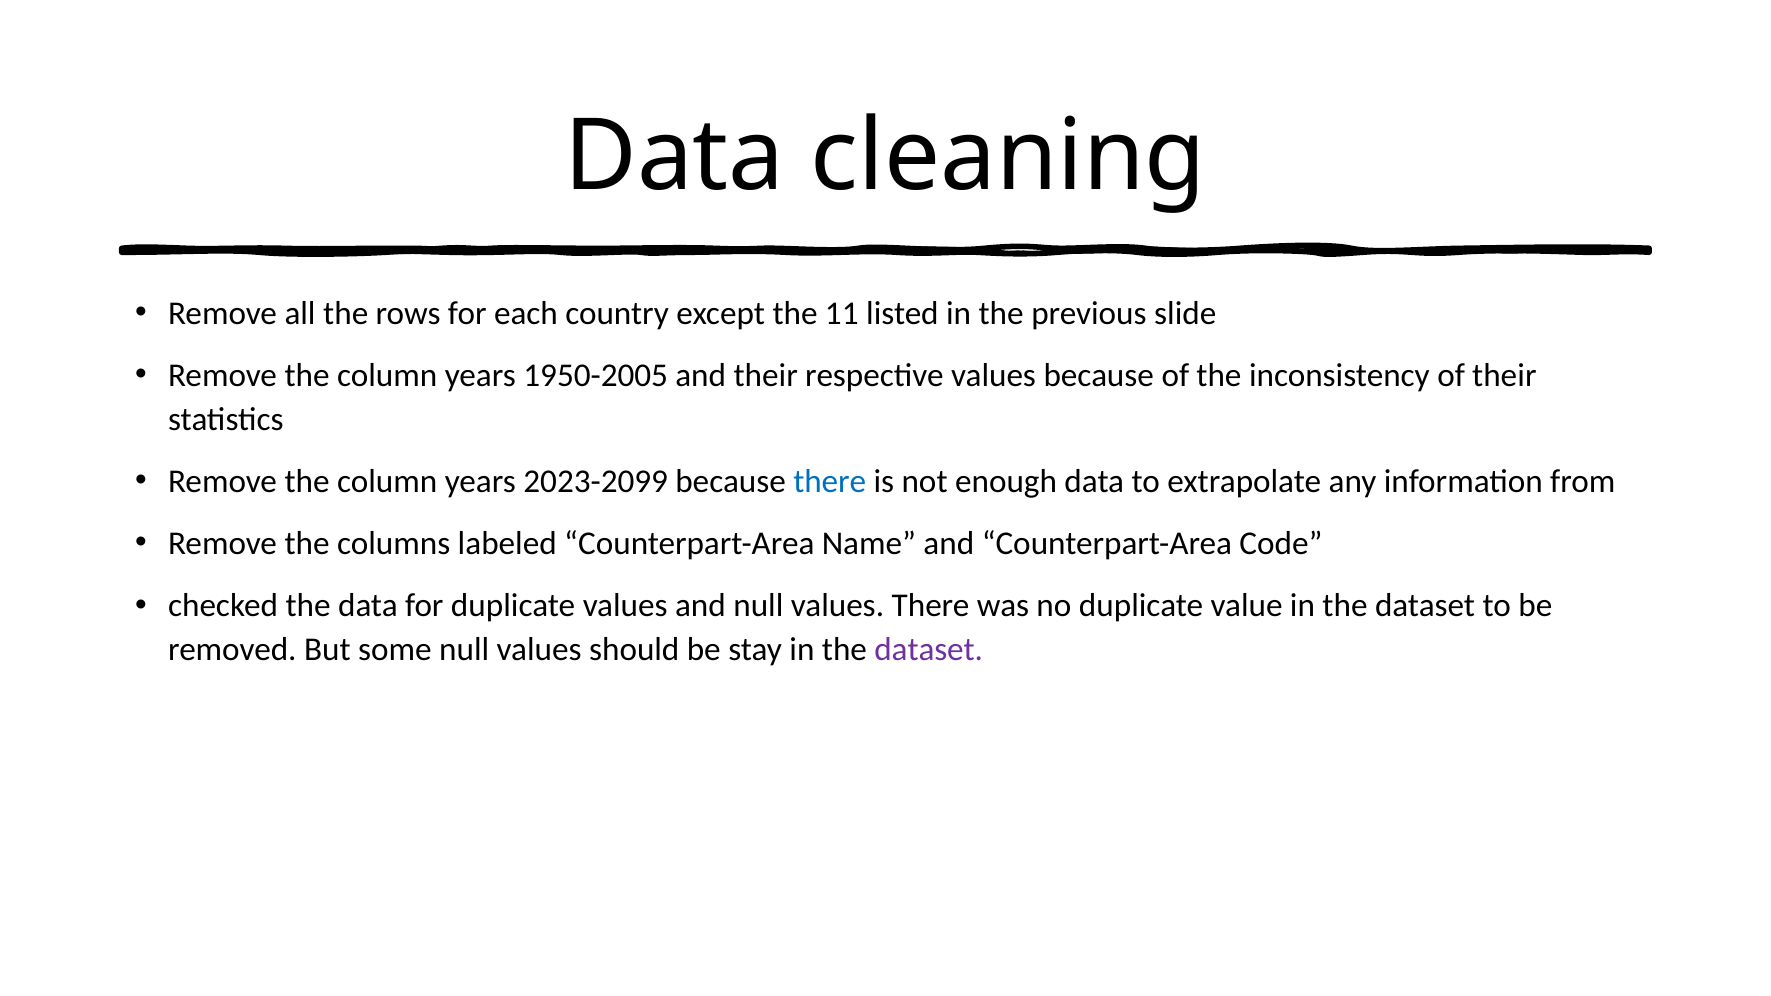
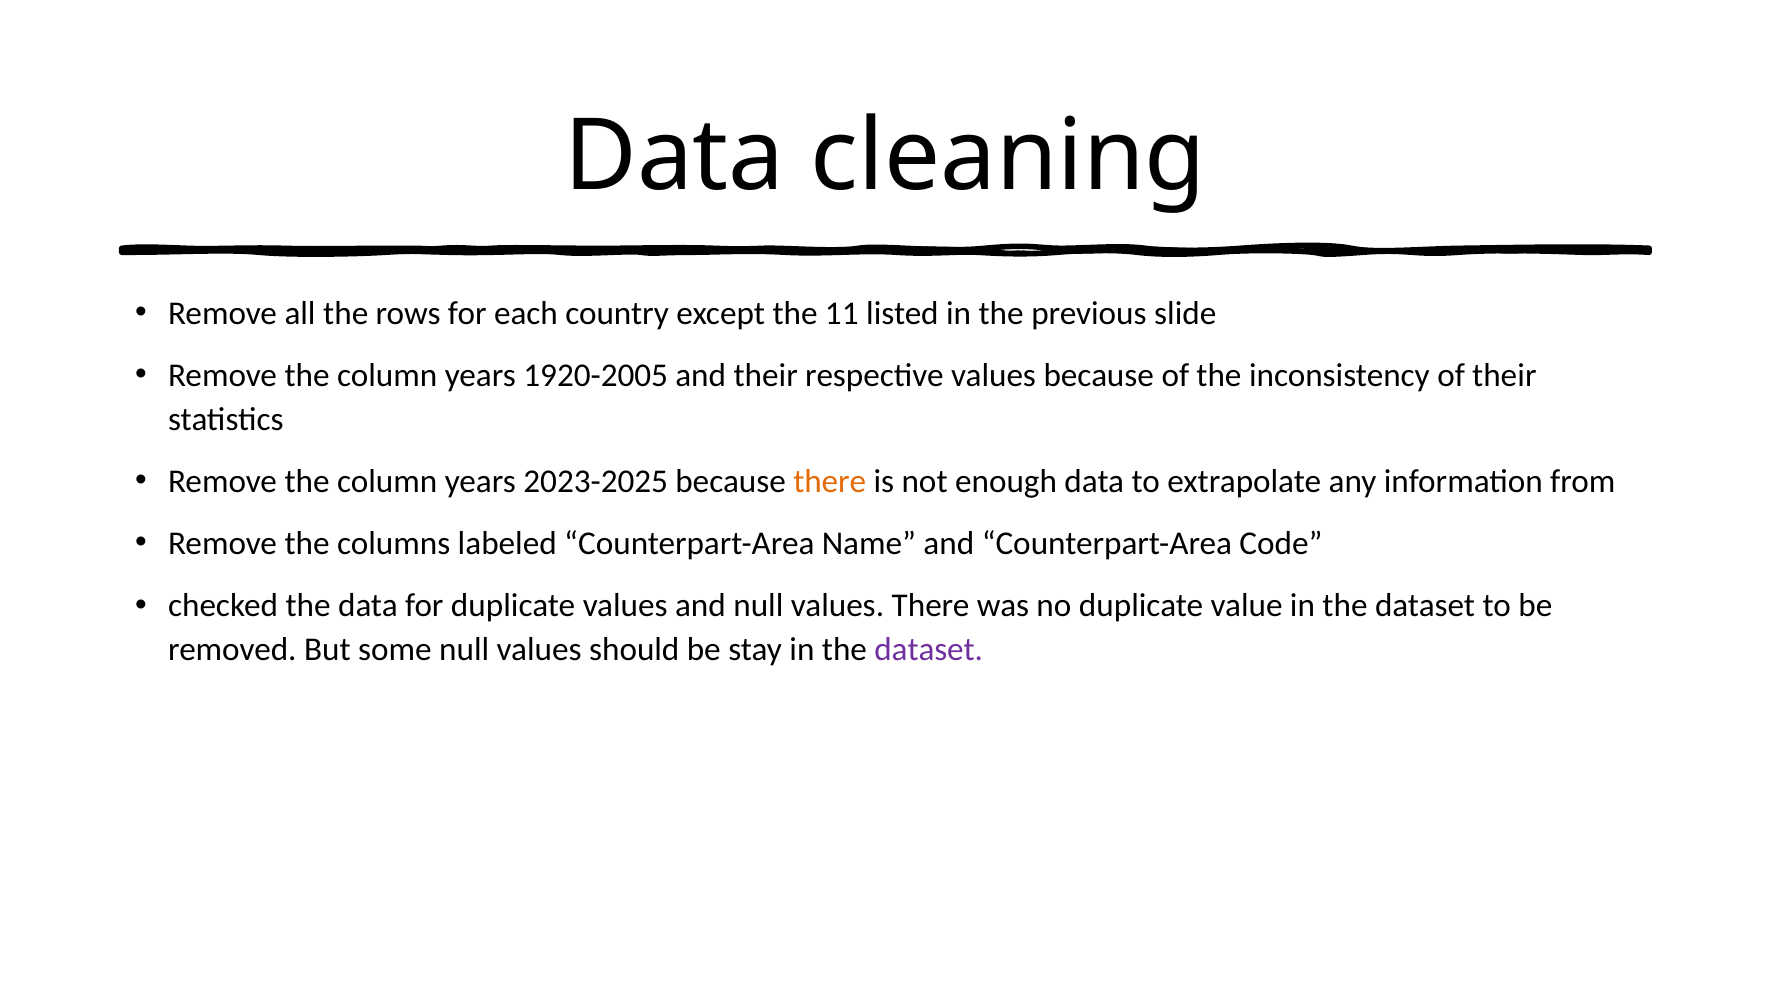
1950-2005: 1950-2005 -> 1920-2005 (596, 375)
2023-2099: 2023-2099 -> 2023-2025 (596, 481)
there colour: blue -> orange (830, 481)
